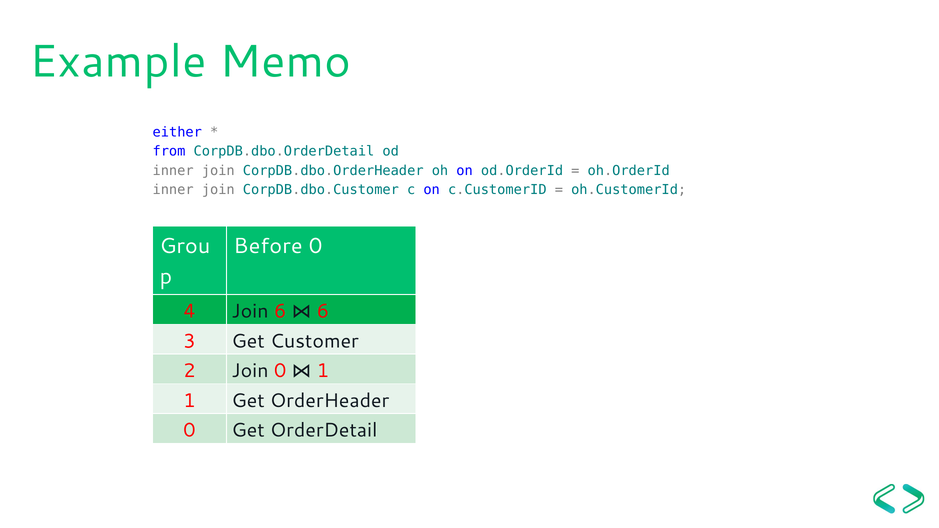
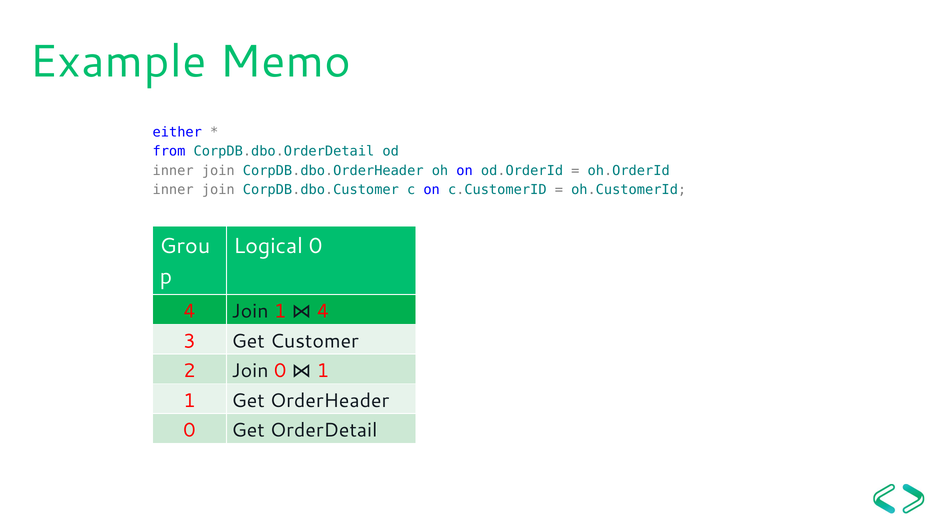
Before: Before -> Logical (268, 246)
Join 6: 6 -> 1 (280, 311)
6: 6 -> 4 (323, 311)
